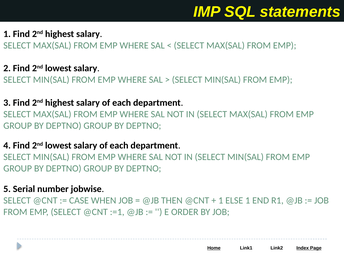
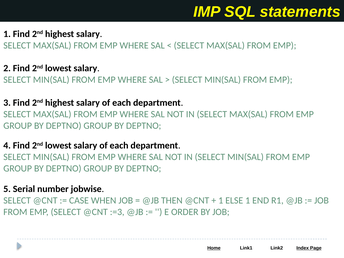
:=1: :=1 -> :=3 (117, 212)
